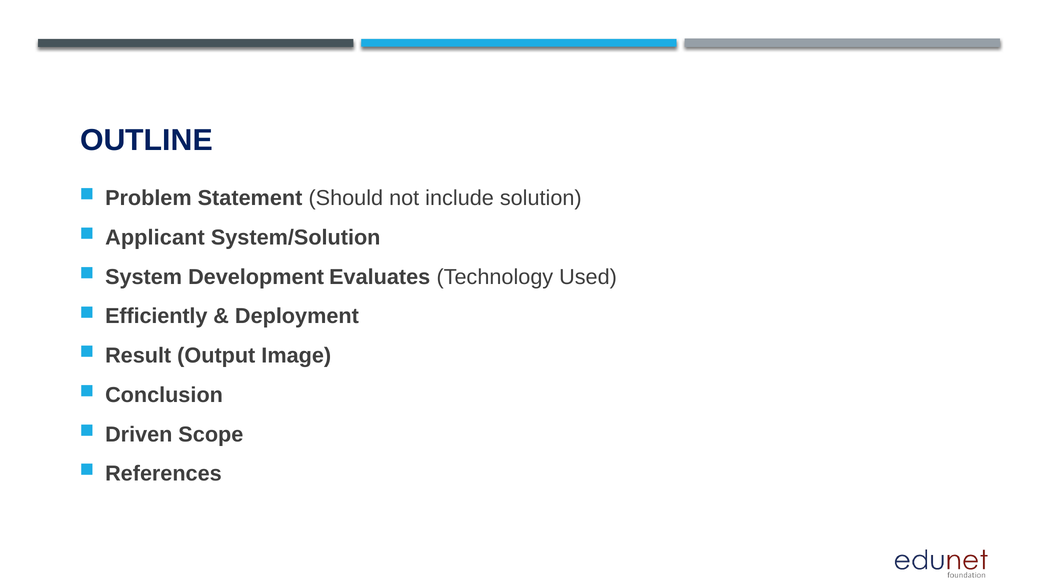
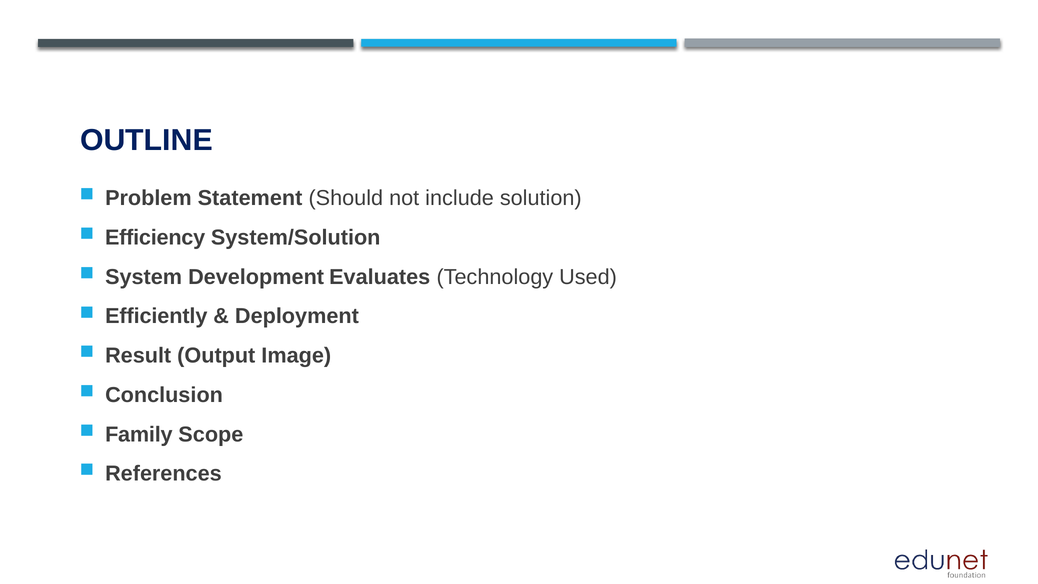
Applicant: Applicant -> Efficiency (155, 238)
Driven: Driven -> Family (139, 434)
